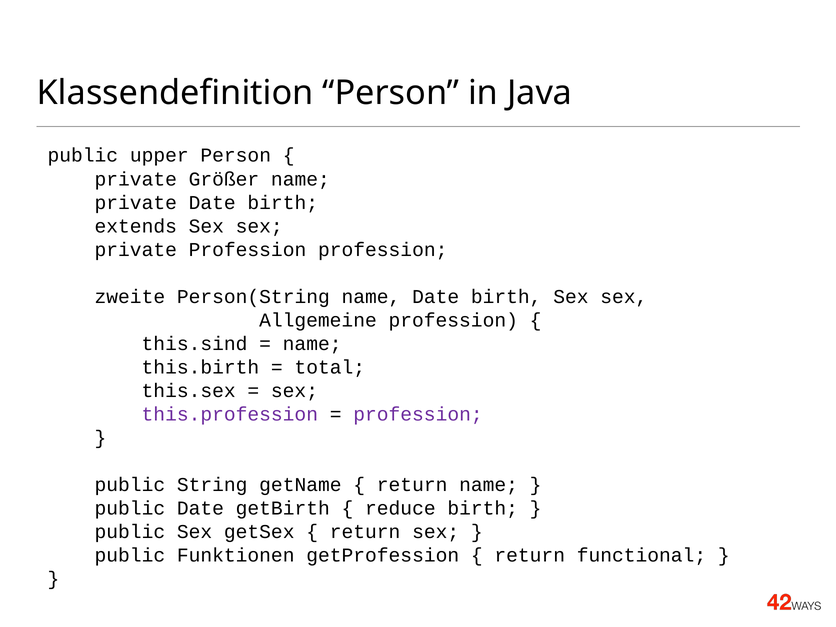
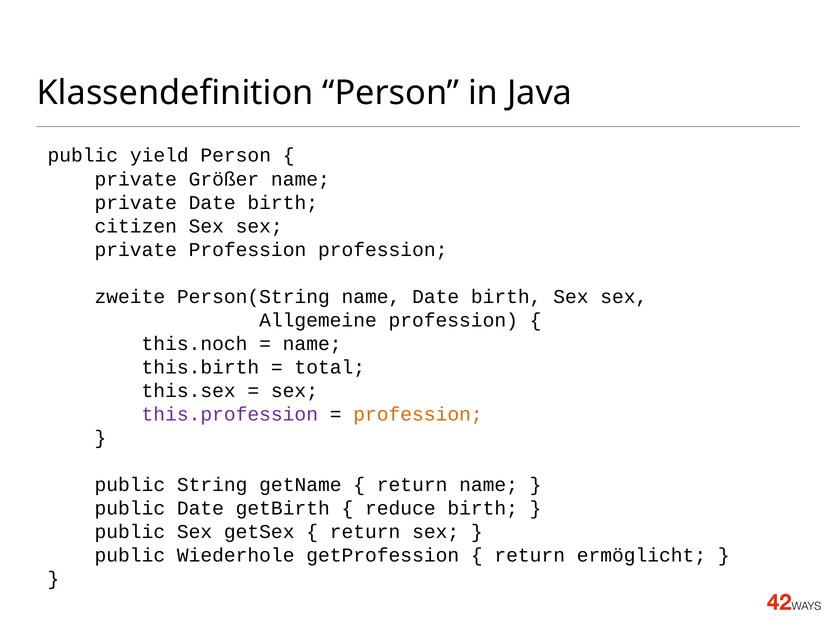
upper: upper -> yield (159, 156)
extends: extends -> citizen (136, 226)
this.sind: this.sind -> this.noch (195, 344)
profession colour: purple -> orange (418, 414)
Funktionen: Funktionen -> Wiederhole (236, 555)
functional: functional -> ermöglicht (641, 555)
